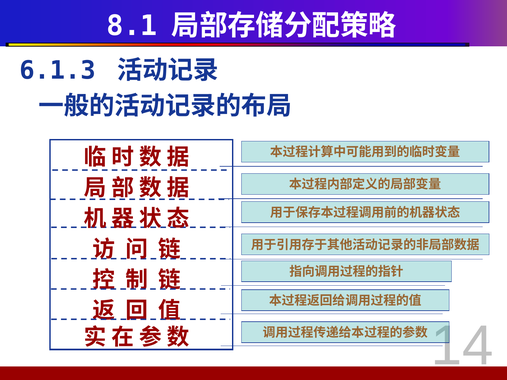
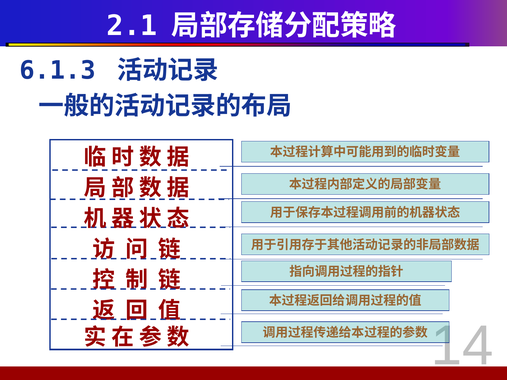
8.1: 8.1 -> 2.1 (132, 26)
